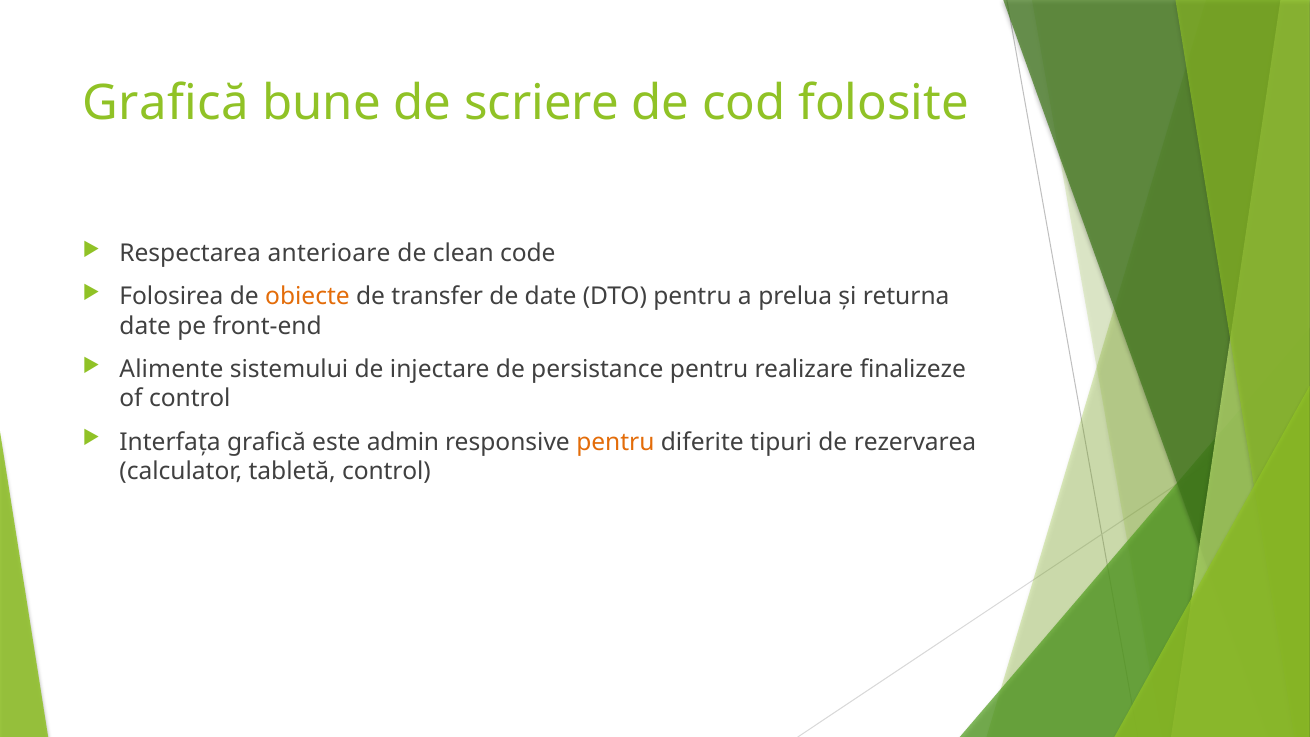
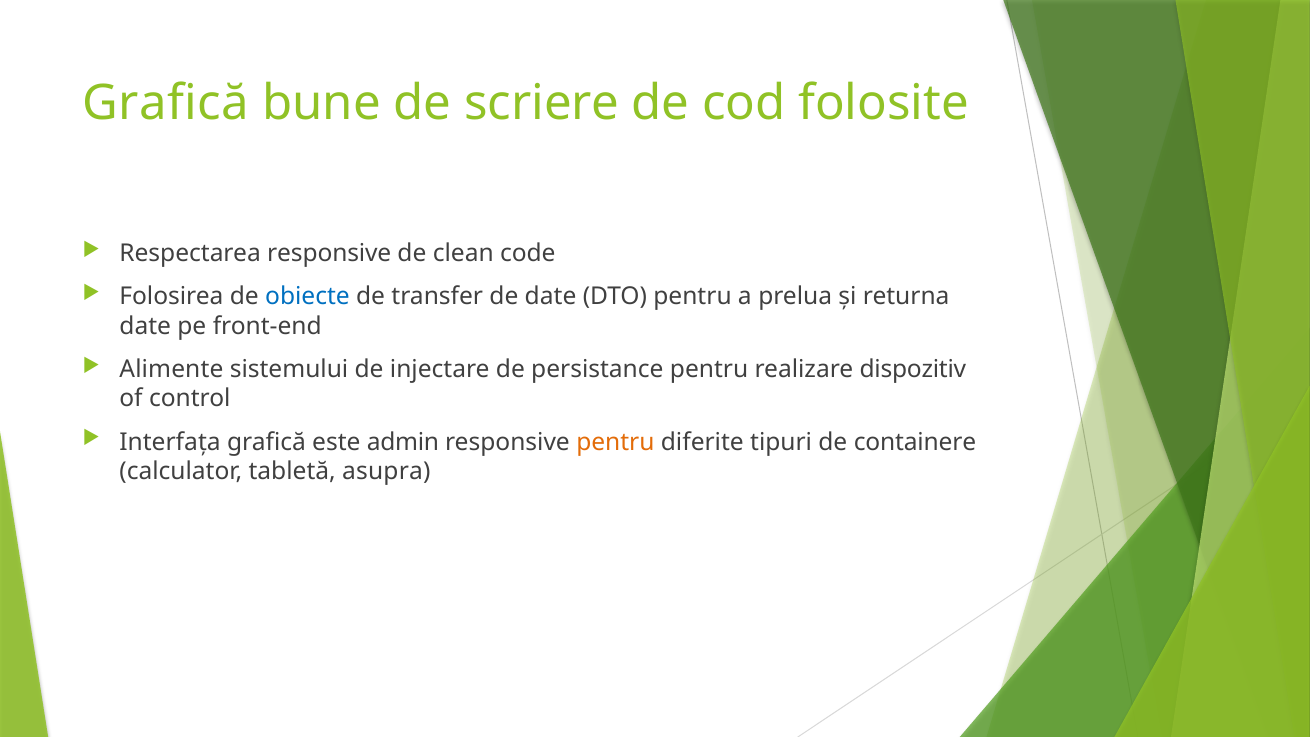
Respectarea anterioare: anterioare -> responsive (329, 254)
obiecte colour: orange -> blue (307, 297)
finalizeze: finalizeze -> dispozitiv (913, 369)
rezervarea: rezervarea -> containere (915, 442)
tabletă control: control -> asupra (386, 471)
